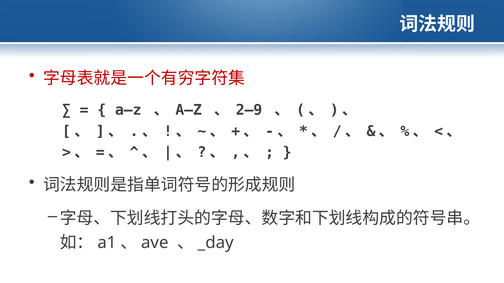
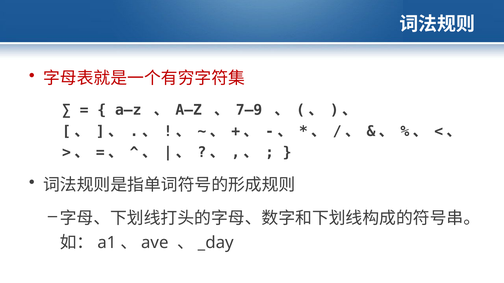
2—9: 2—9 -> 7—9 (249, 110)
